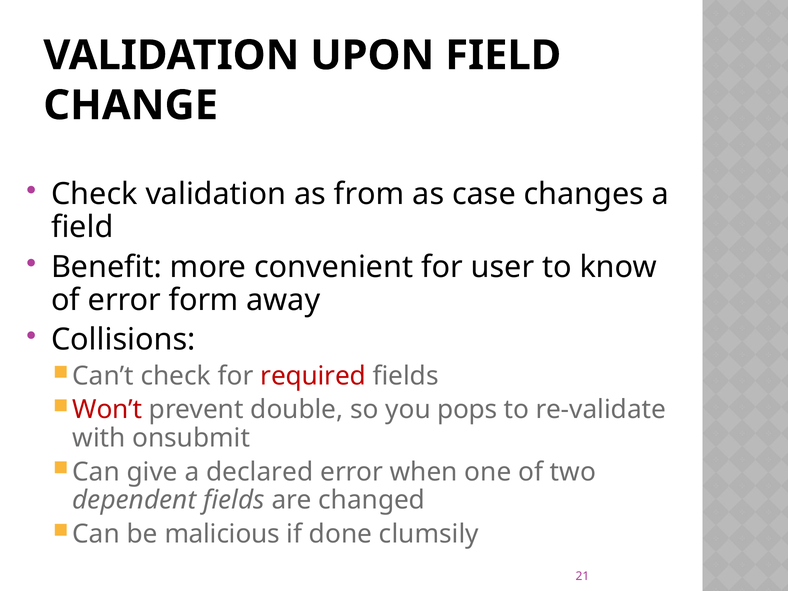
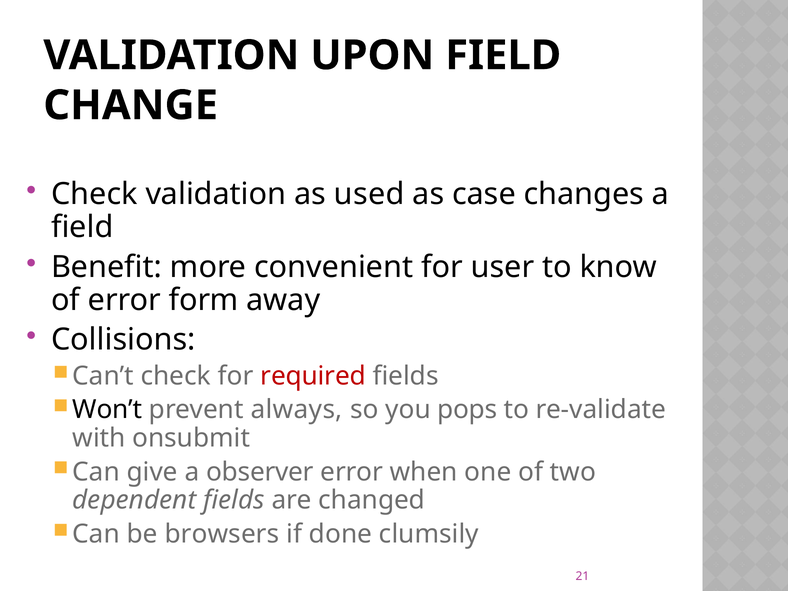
from: from -> used (369, 194)
Won’t colour: red -> black (107, 410)
double: double -> always (297, 410)
declared: declared -> observer (260, 472)
malicious: malicious -> browsers (222, 534)
